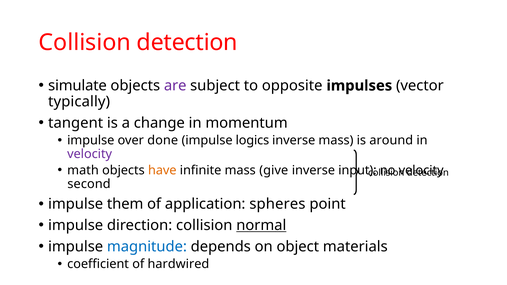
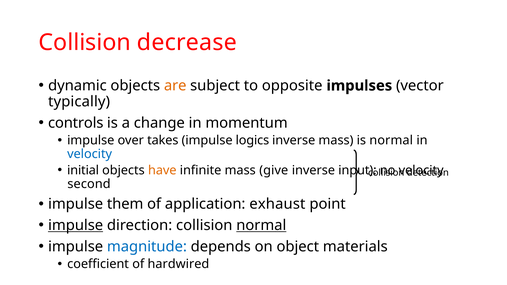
detection: detection -> decrease (187, 43)
simulate: simulate -> dynamic (77, 86)
are colour: purple -> orange (175, 86)
tangent: tangent -> controls (76, 123)
done: done -> takes (163, 140)
is around: around -> normal (391, 140)
velocity colour: purple -> blue (90, 154)
math: math -> initial (83, 170)
spheres: spheres -> exhaust (277, 204)
impulse underline: none -> present (76, 225)
